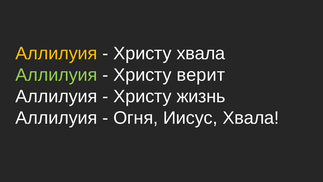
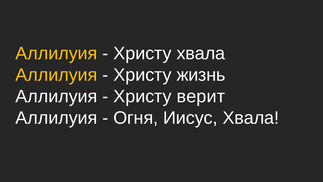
Аллилуия colour: light green -> yellow (56, 75)
верит: верит -> жизнь (201, 75)
жизнь: жизнь -> верит (201, 96)
